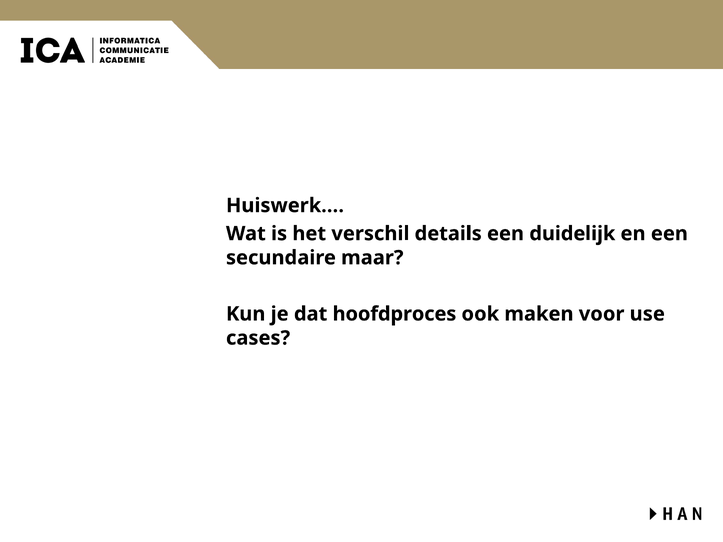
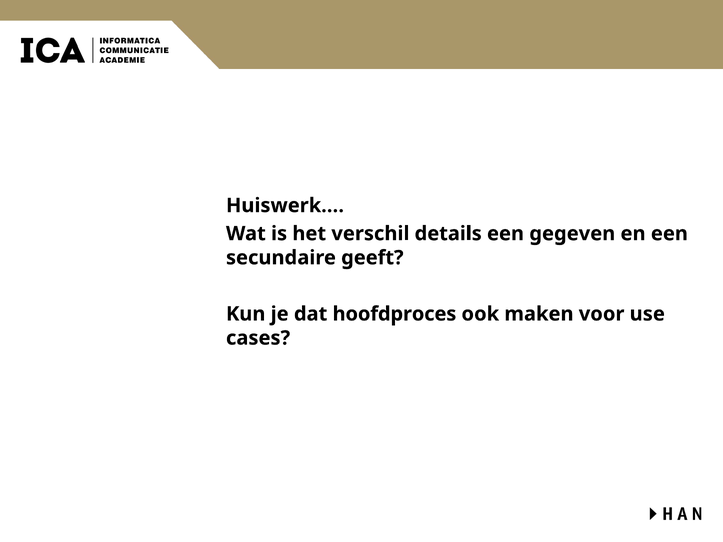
duidelijk: duidelijk -> gegeven (572, 234)
maar: maar -> geeft (372, 258)
